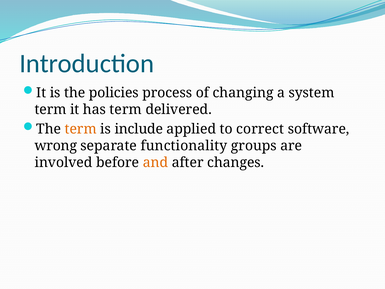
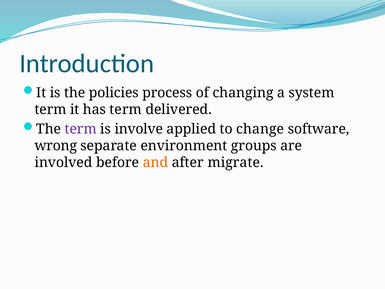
term colour: orange -> purple (81, 129)
include: include -> involve (139, 129)
correct: correct -> change (260, 129)
functionality: functionality -> environment (184, 146)
changes: changes -> migrate (236, 162)
